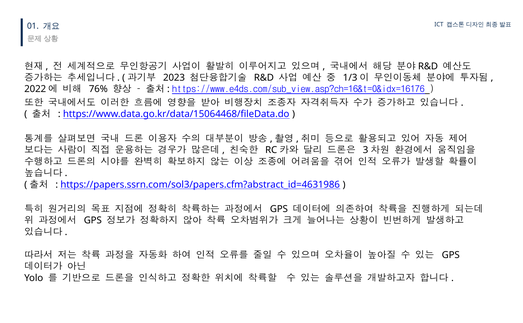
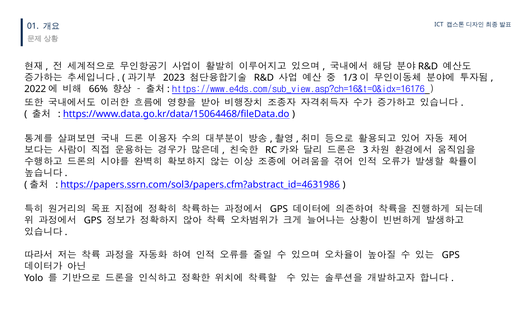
76%: 76% -> 66% (98, 89)
